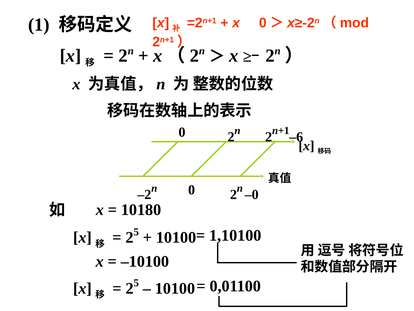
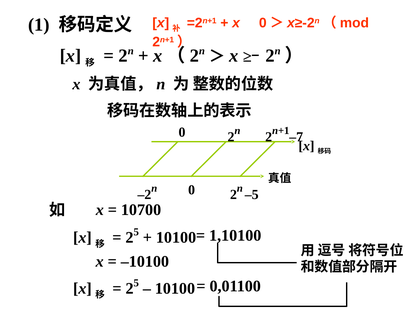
–6: –6 -> –7 (296, 137)
–0: –0 -> –5 (252, 194)
10180: 10180 -> 10700 (141, 209)
